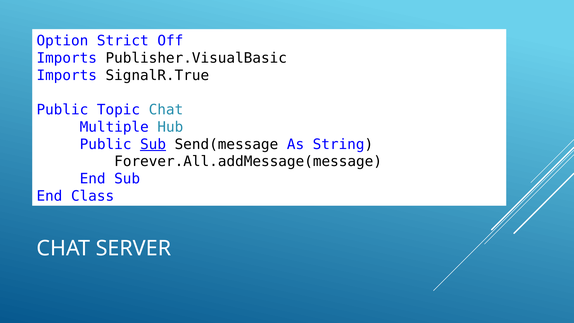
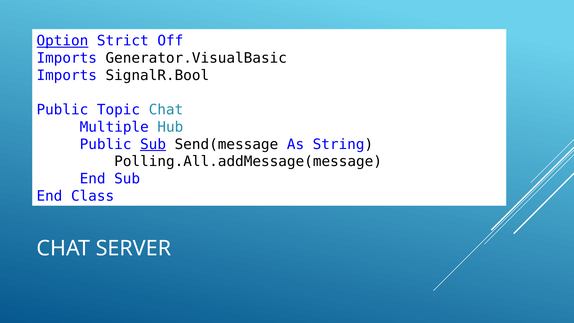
Option underline: none -> present (62, 41)
Publisher.VisualBasic: Publisher.VisualBasic -> Generator.VisualBasic (196, 58)
SignalR.True: SignalR.True -> SignalR.Bool (157, 75)
Forever.All.addMessage(message: Forever.All.addMessage(message -> Polling.All.addMessage(message (248, 161)
